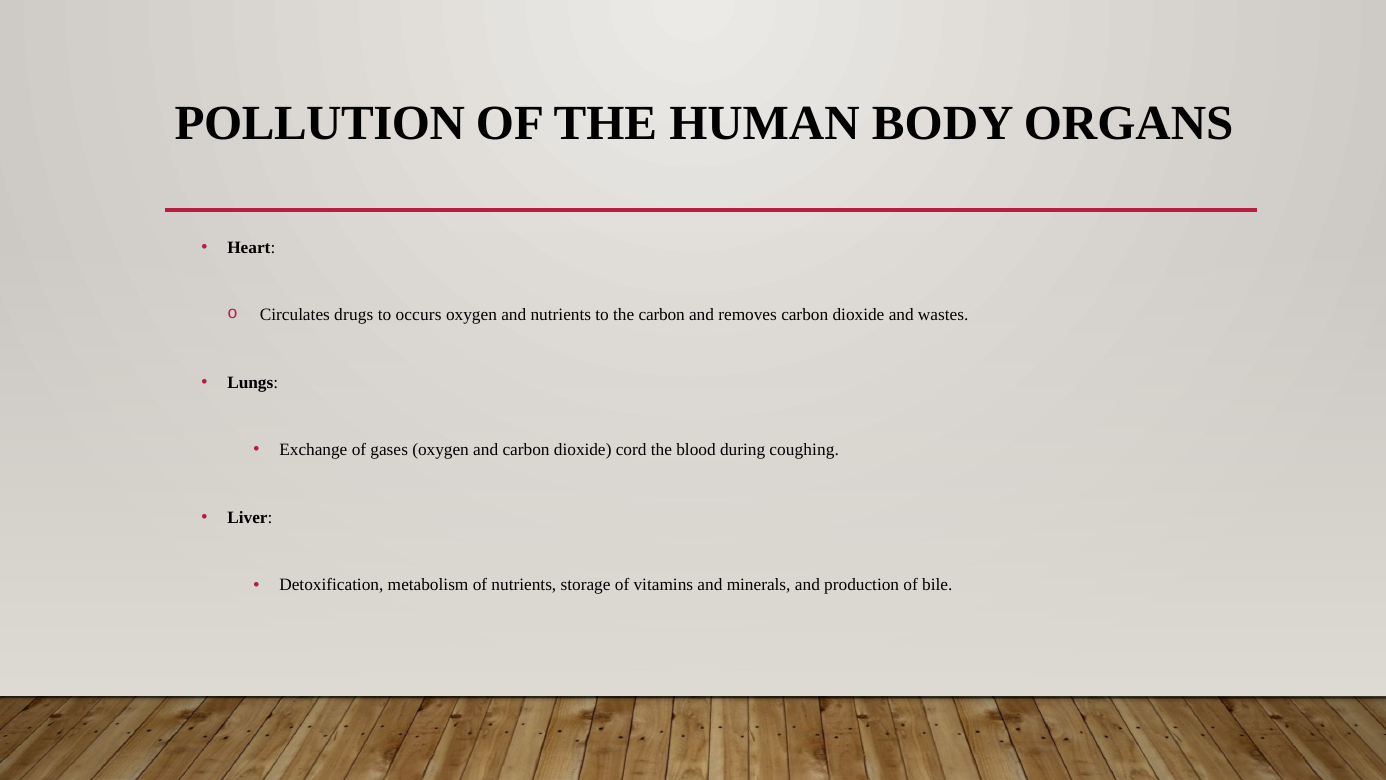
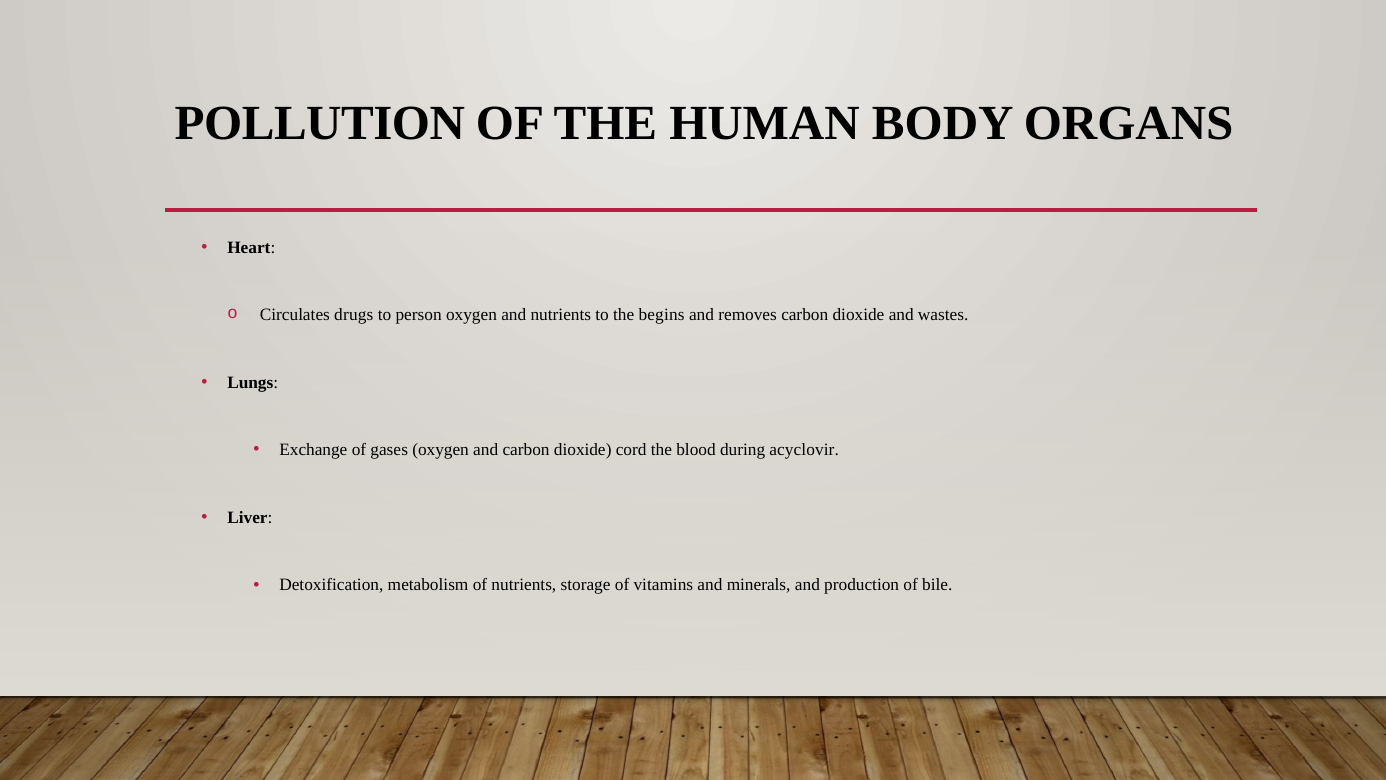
occurs: occurs -> person (419, 315)
the carbon: carbon -> begins (662, 315)
coughing: coughing -> acyclovir (804, 450)
